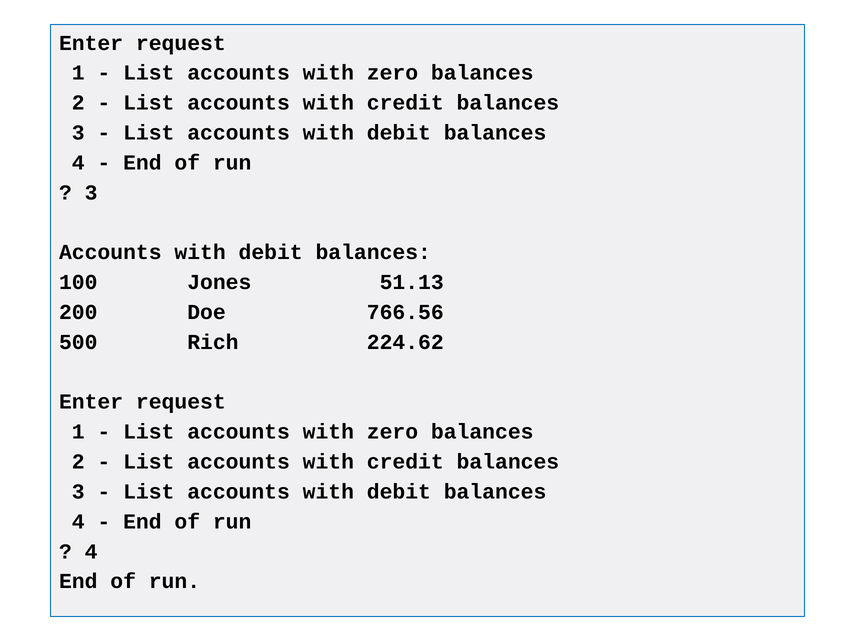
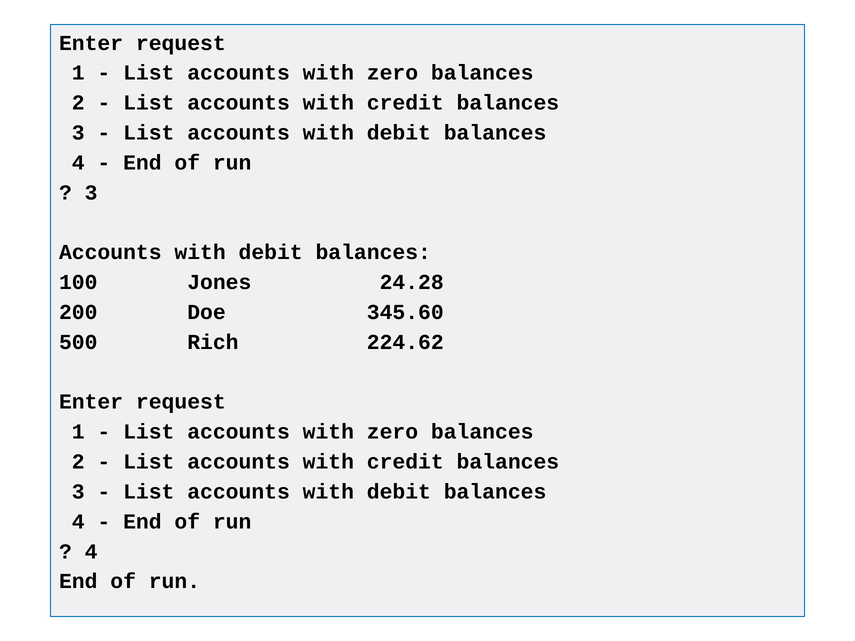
51.13: 51.13 -> 24.28 (412, 282)
766.56: 766.56 -> 345.60 (405, 312)
